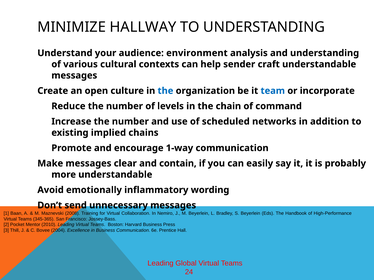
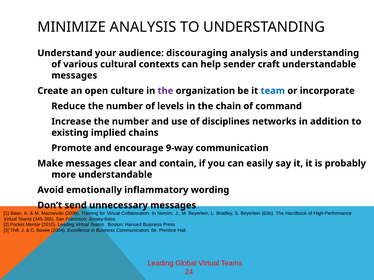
MINIMIZE HALLWAY: HALLWAY -> ANALYSIS (143, 27)
environment: environment -> discouraging (197, 53)
the colour: blue -> purple (165, 91)
scheduled: scheduled -> disciplines (226, 122)
1-way: 1-way -> 9-way (180, 148)
